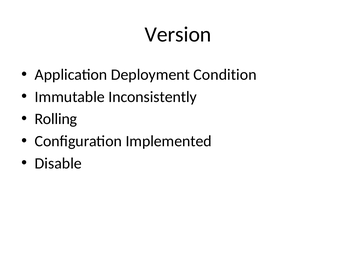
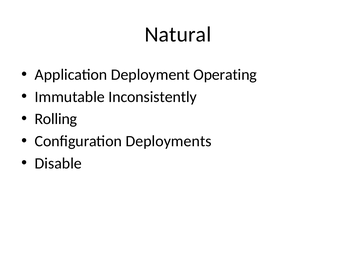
Version: Version -> Natural (178, 34)
Condition: Condition -> Operating (225, 75)
Implemented: Implemented -> Deployments (169, 141)
